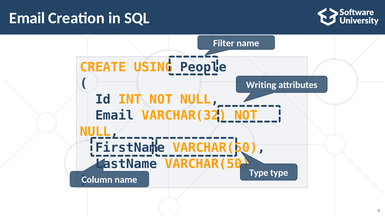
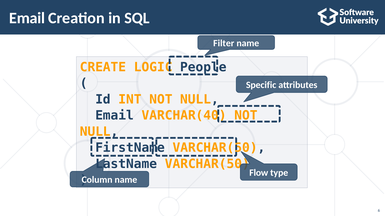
USING: USING -> LOGIC (153, 67)
Writing: Writing -> Specific (261, 85)
VARCHAR(32: VARCHAR(32 -> VARCHAR(40 (184, 116)
Type: Type -> Flow (259, 173)
